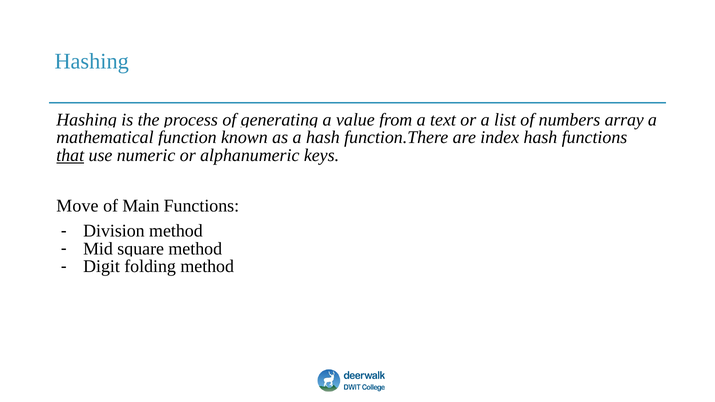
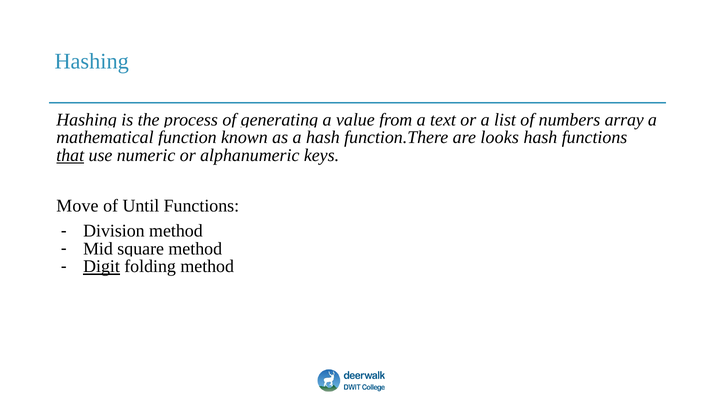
index: index -> looks (500, 138)
Main: Main -> Until (141, 206)
Digit underline: none -> present (102, 267)
